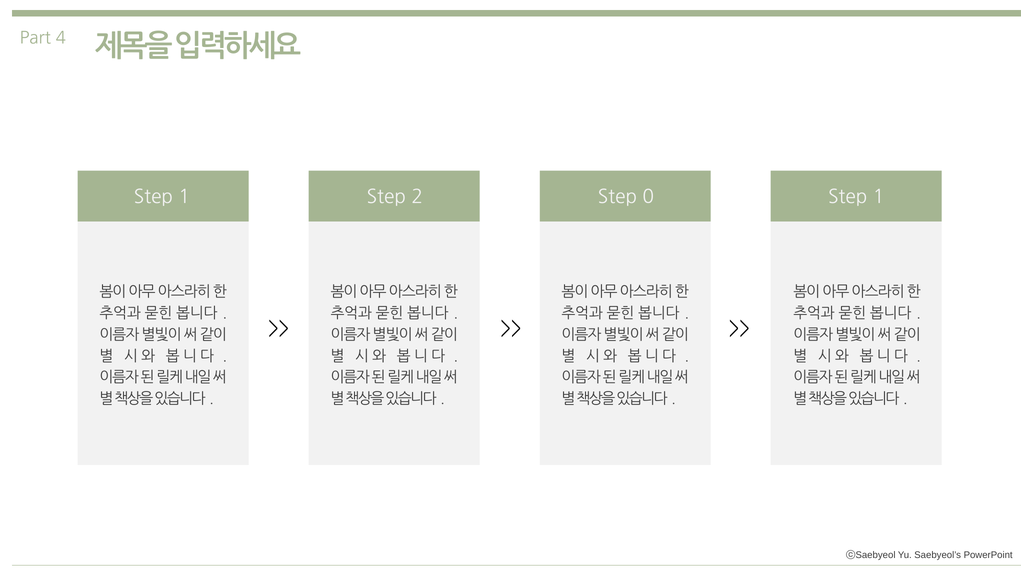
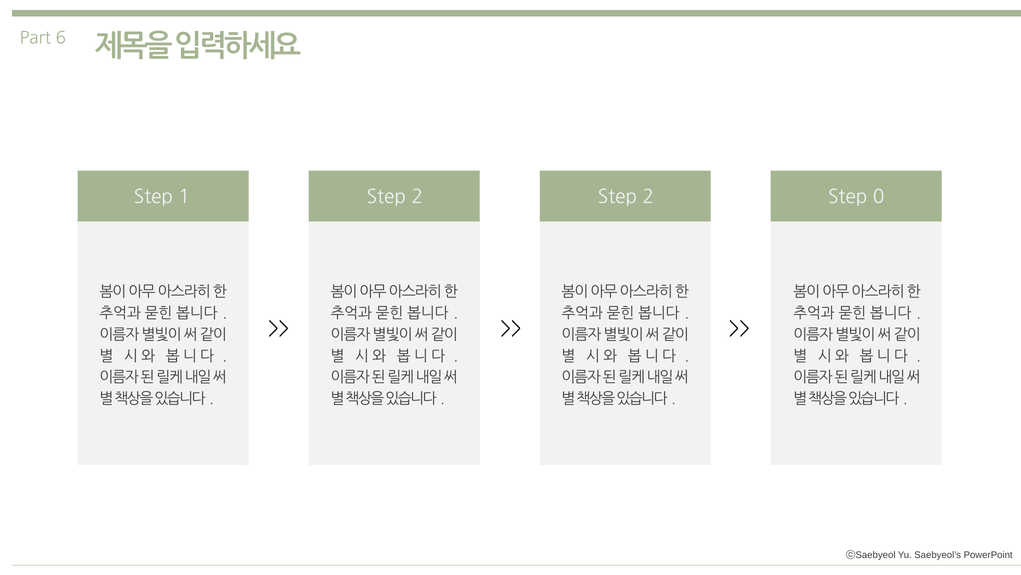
4: 4 -> 6 (61, 38)
2 Step 0: 0 -> 2 (648, 197)
1: 1 -> 0 (879, 197)
